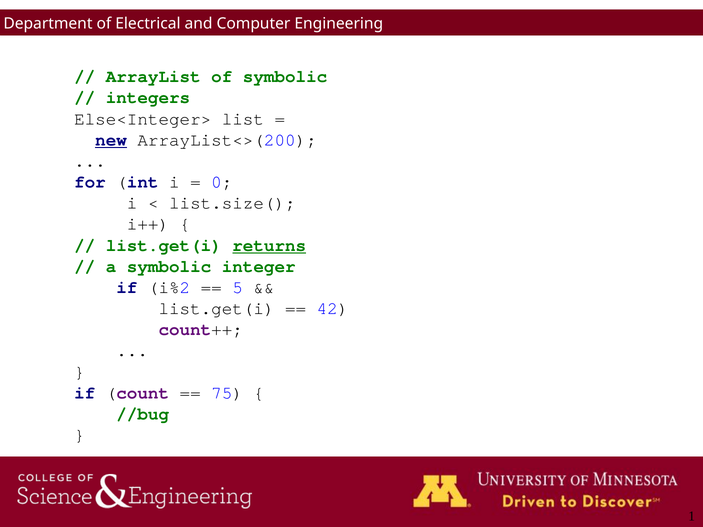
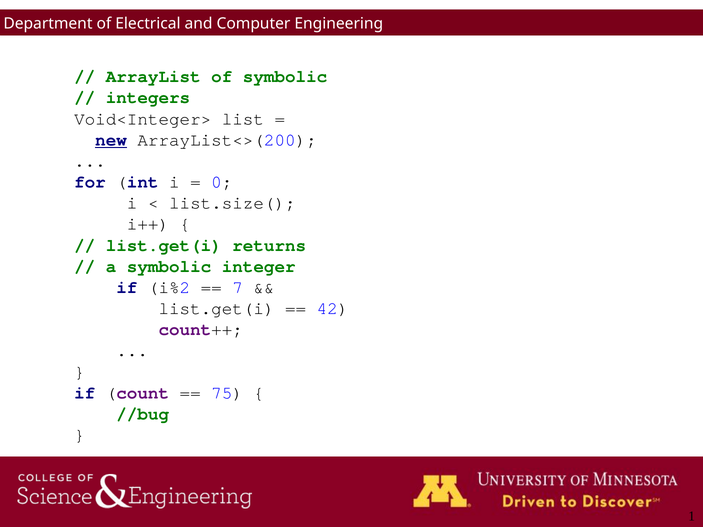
Else<Integer>: Else<Integer> -> Void<Integer> (143, 119)
returns underline: present -> none (269, 245)
5: 5 -> 7 (238, 288)
